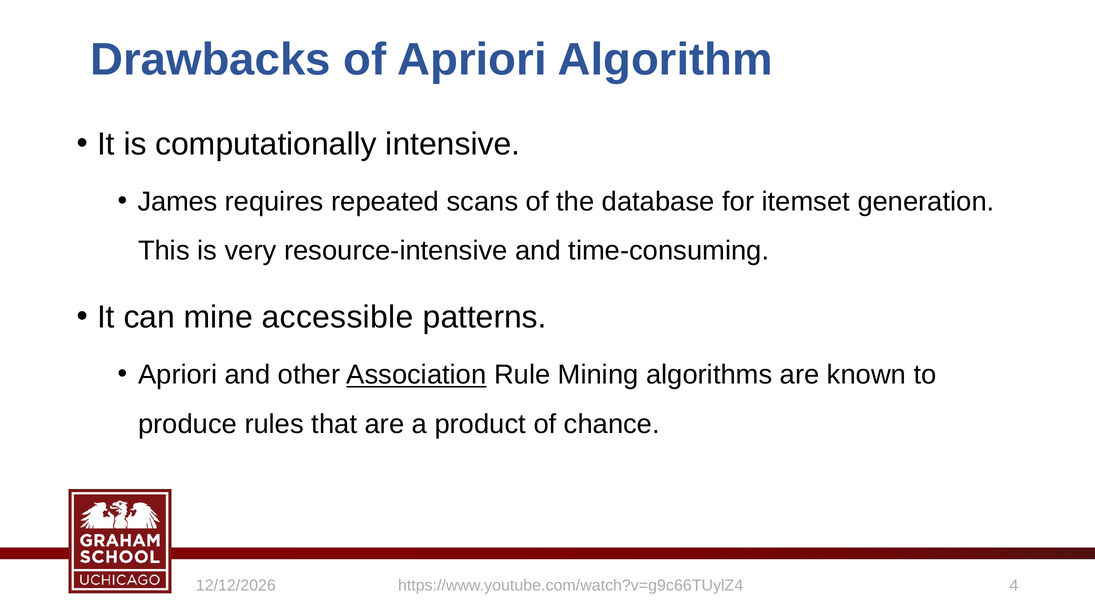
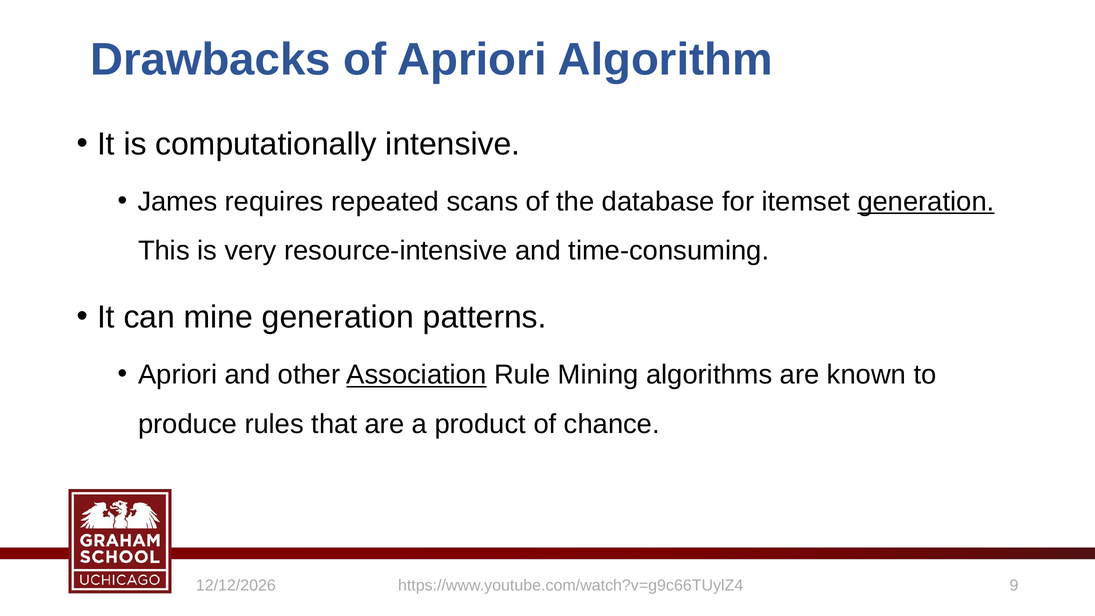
generation underline: none -> present (926, 202)
mine accessible: accessible -> generation (338, 317)
4: 4 -> 9 (1014, 586)
